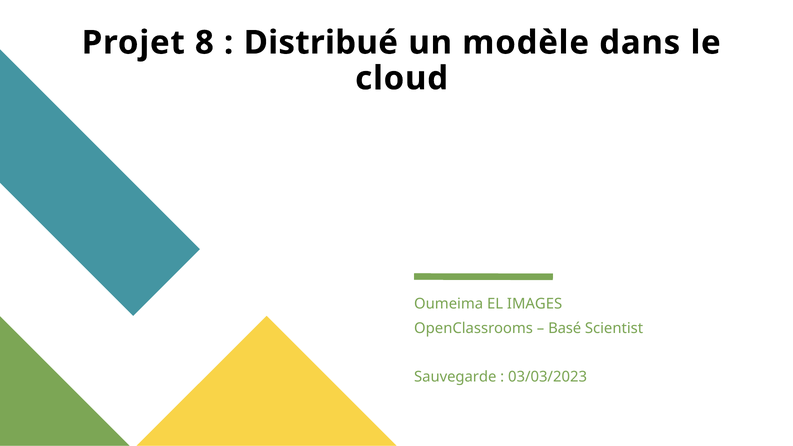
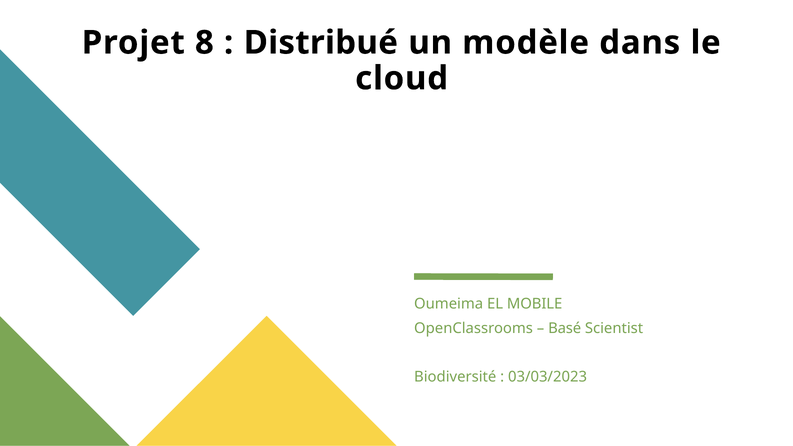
IMAGES: IMAGES -> MOBILE (535, 304)
Sauvegarde: Sauvegarde -> Biodiversité (455, 377)
